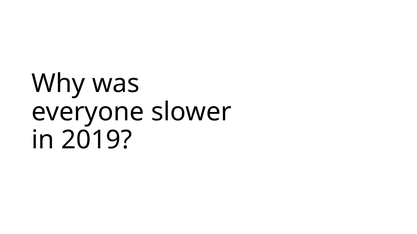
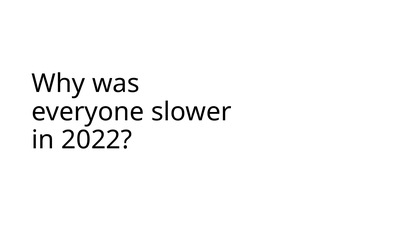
2019: 2019 -> 2022 (97, 140)
